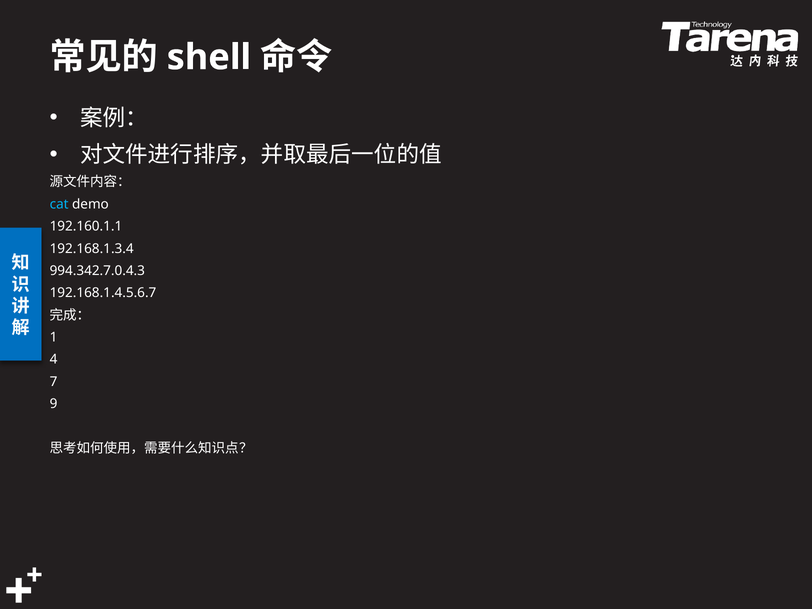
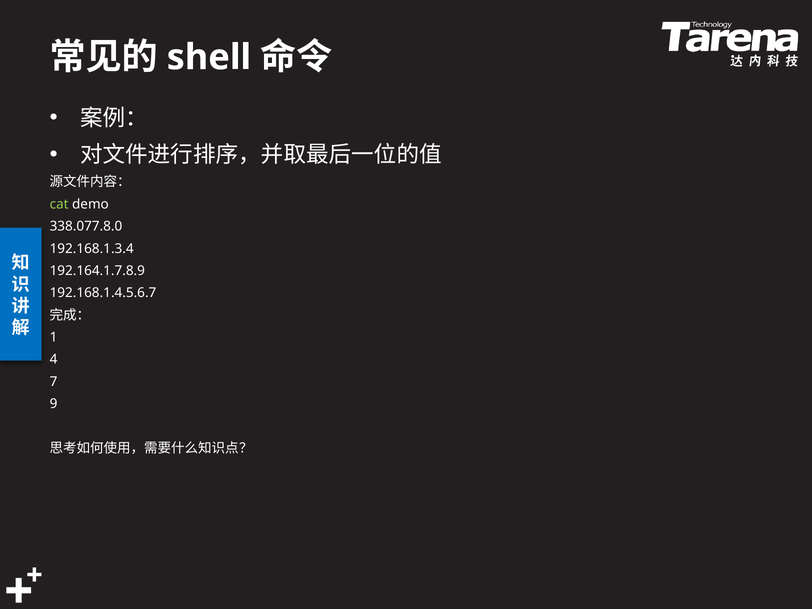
cat colour: light blue -> light green (59, 204)
192.160.1.1: 192.160.1.1 -> 338.077.8.0 (86, 226)
994.342.7.0.4.3: 994.342.7.0.4.3 -> 192.164.1.7.8.9 (97, 271)
